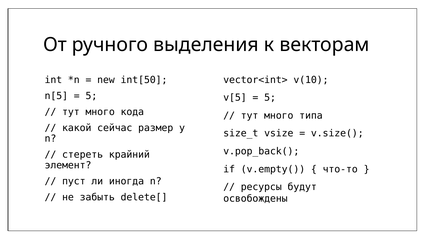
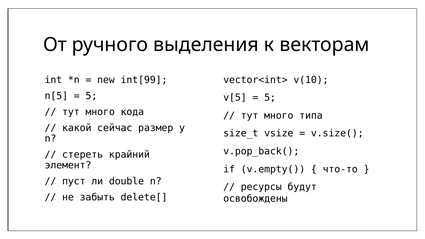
int[50: int[50 -> int[99 (144, 80)
иногда: иногда -> double (126, 181)
